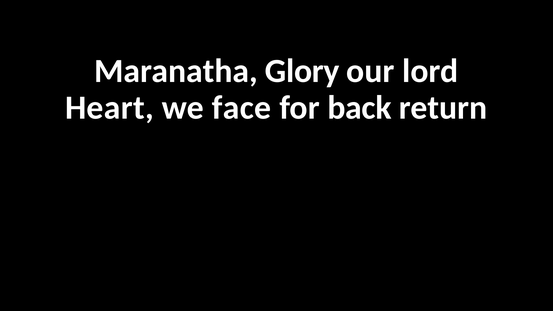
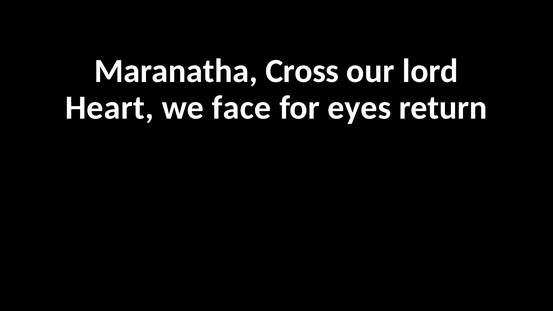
Glory: Glory -> Cross (302, 71)
back: back -> eyes (359, 108)
